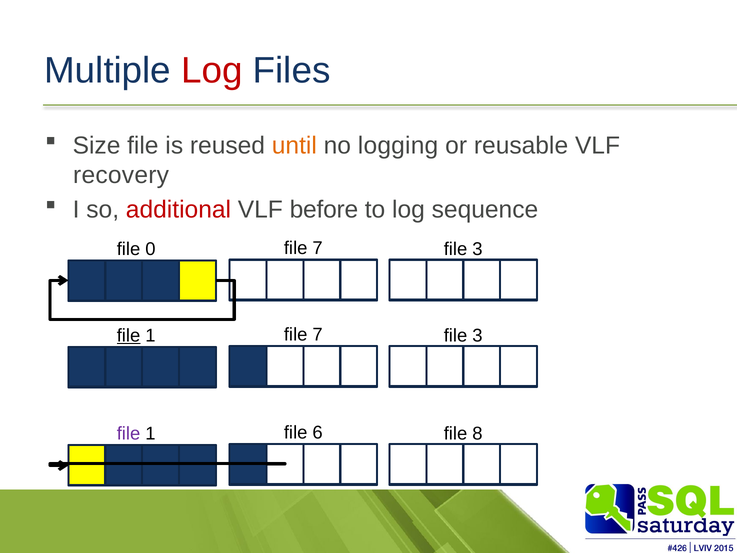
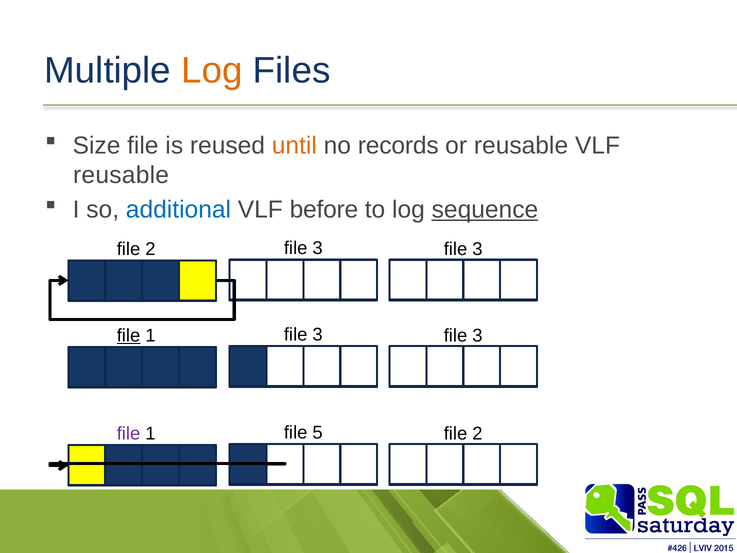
Log colour: red -> orange (212, 71)
logging: logging -> records (398, 146)
recovery: recovery -> reusable (121, 175)
additional colour: red -> blue (178, 209)
sequence underline: none -> present (485, 209)
0: 0 -> 2 (150, 249)
7: 7 -> 3 (318, 248)
1 file 7: 7 -> 3 (318, 335)
6: 6 -> 5 (318, 433)
8: 8 -> 2 (477, 433)
